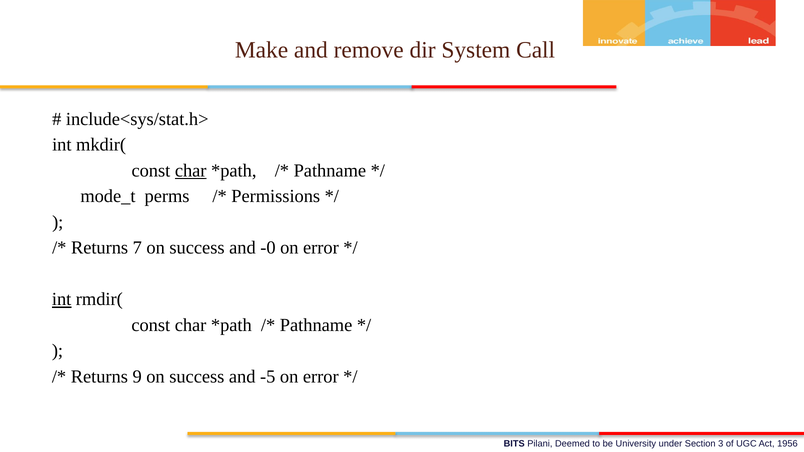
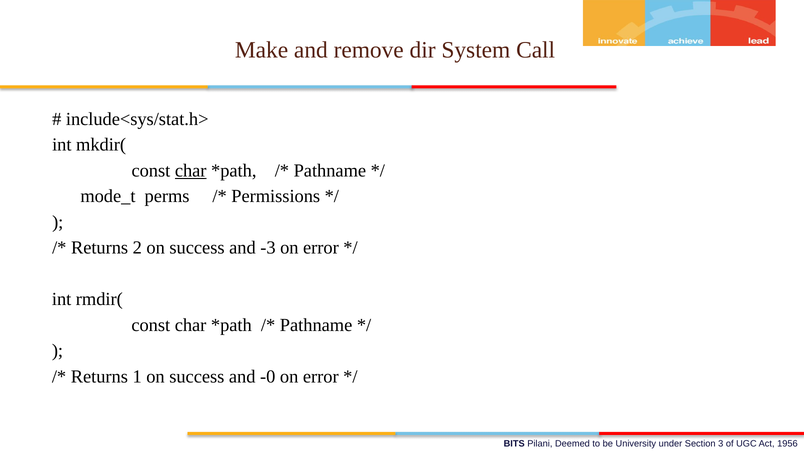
7: 7 -> 2 (137, 248)
-0: -0 -> -3 (268, 248)
int underline: present -> none (62, 299)
9: 9 -> 1 (137, 377)
-5: -5 -> -0 (268, 377)
